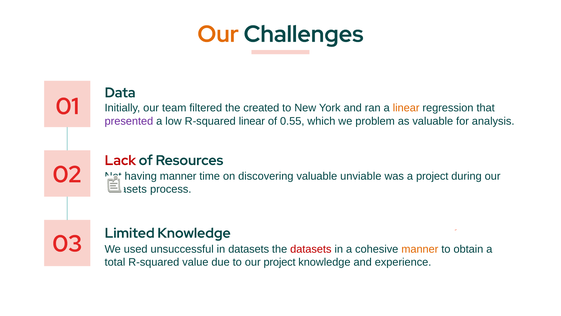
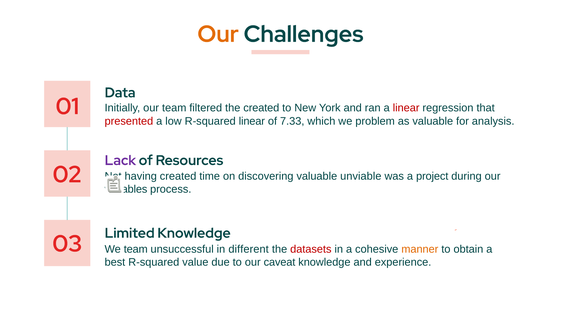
linear colour: orange -> red (406, 108)
presented colour: purple -> red (129, 121)
0.55: 0.55 -> 7.33 (292, 121)
Lack colour: red -> purple (120, 160)
having manner: manner -> created (178, 176)
datasets: datasets -> variables (126, 189)
We used: used -> team (136, 249)
in datasets: datasets -> different (249, 249)
total: total -> best (115, 262)
our project: project -> caveat (280, 262)
